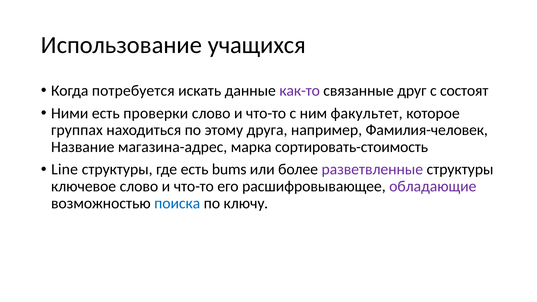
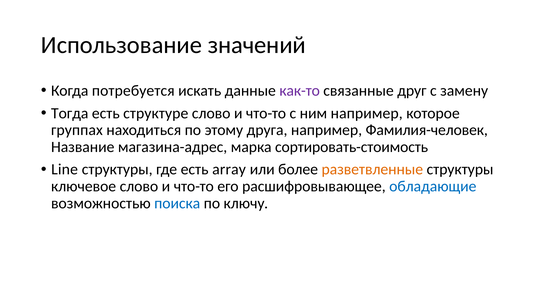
учащихся: учащихся -> значений (257, 45)
состоят: состоят -> замену (464, 91)
Ними: Ними -> Тогда (70, 113)
проверки: проверки -> структуре (156, 113)
ним факультет: факультет -> например (367, 113)
bums: bums -> array (229, 170)
разветвленные colour: purple -> orange (372, 170)
обладающие colour: purple -> blue (433, 186)
